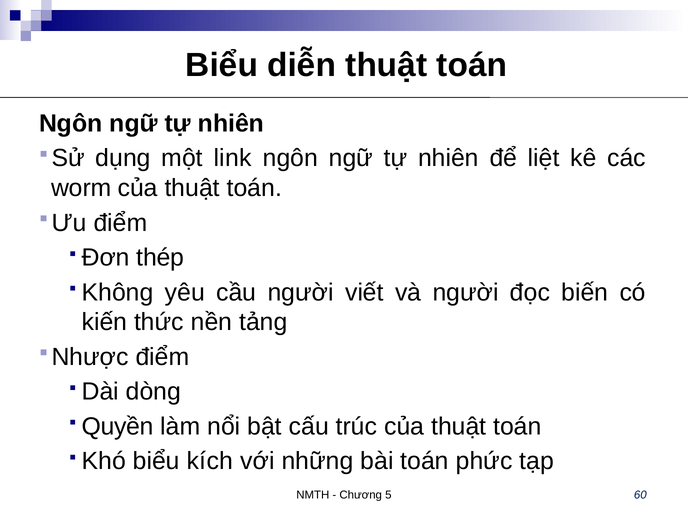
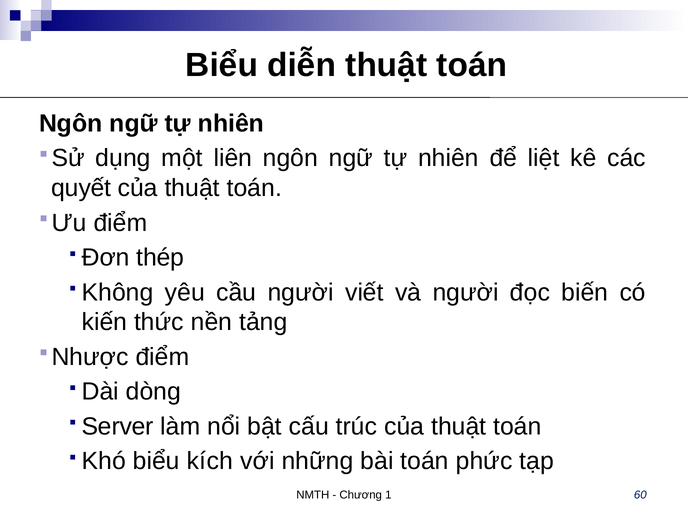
link: link -> liên (233, 158)
worm: worm -> quyết (81, 188)
Quyền: Quyền -> Server (118, 426)
5: 5 -> 1 (388, 495)
